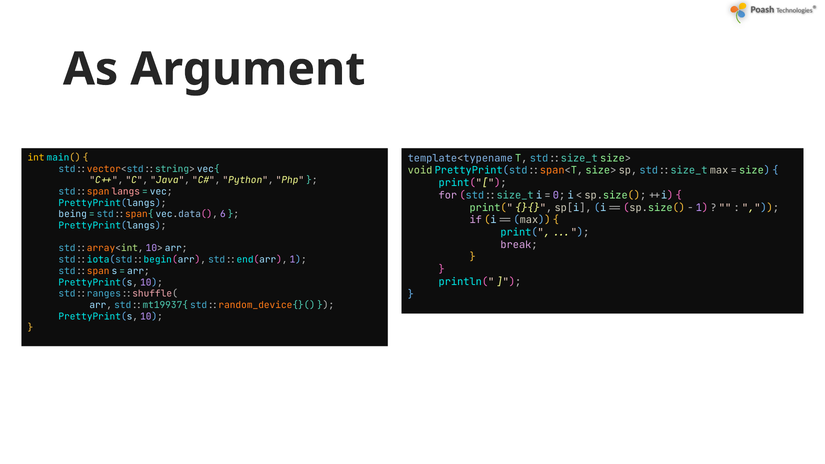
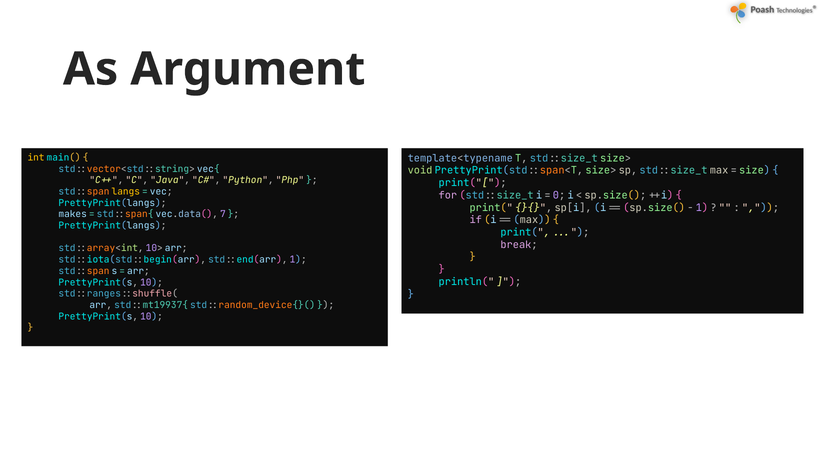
langs colour: pink -> yellow (126, 192)
being: being -> makes (73, 214)
6: 6 -> 7 (223, 214)
